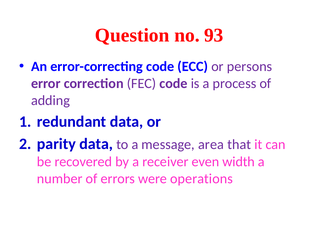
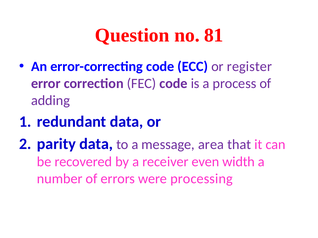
93: 93 -> 81 (214, 35)
persons: persons -> register (249, 67)
operations: operations -> processing (202, 179)
